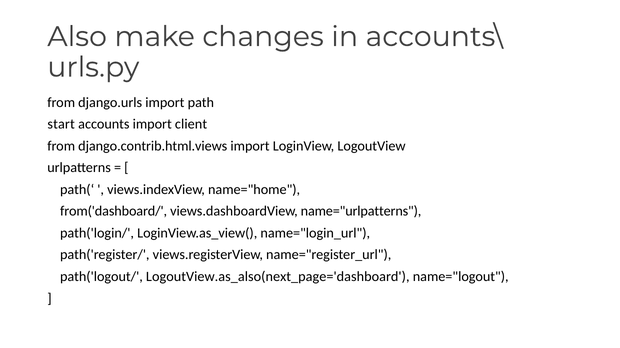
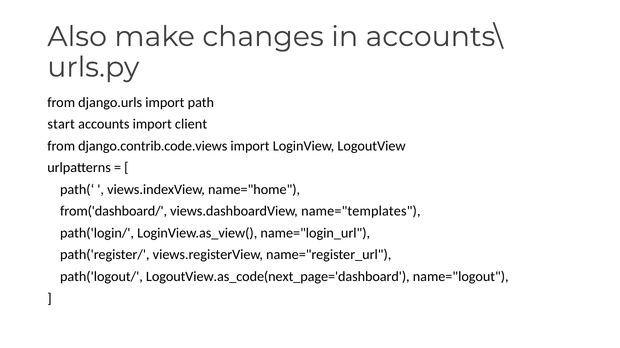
django.contrib.html.views: django.contrib.html.views -> django.contrib.code.views (153, 146)
name="urlpatterns: name="urlpatterns -> name="templates (361, 212)
LogoutView.as_also(next_page='dashboard: LogoutView.as_also(next_page='dashboard -> LogoutView.as_code(next_page='dashboard (278, 277)
